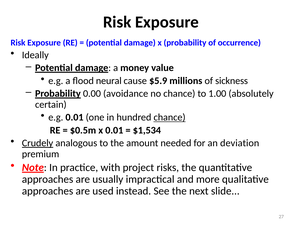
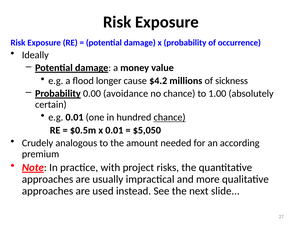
neural: neural -> longer (109, 81)
$5.9: $5.9 -> $4.2 (158, 81)
$1,534: $1,534 -> $5,050 (147, 130)
Crudely underline: present -> none (38, 143)
deviation: deviation -> according (240, 143)
